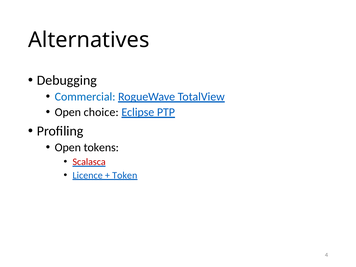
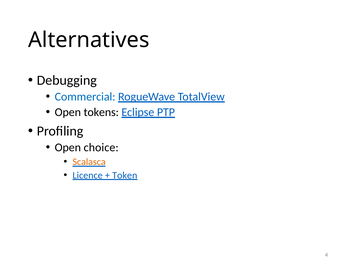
choice: choice -> tokens (101, 112)
tokens: tokens -> choice (101, 148)
Scalasca colour: red -> orange (89, 162)
